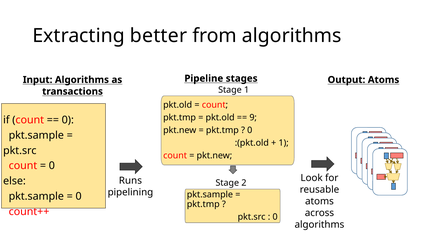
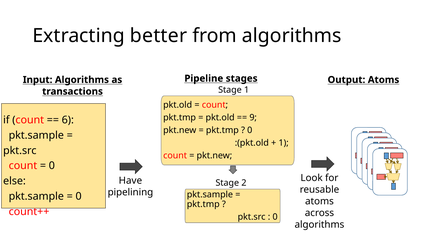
0: 0 -> 6 (68, 120)
Runs: Runs -> Have (130, 181)
